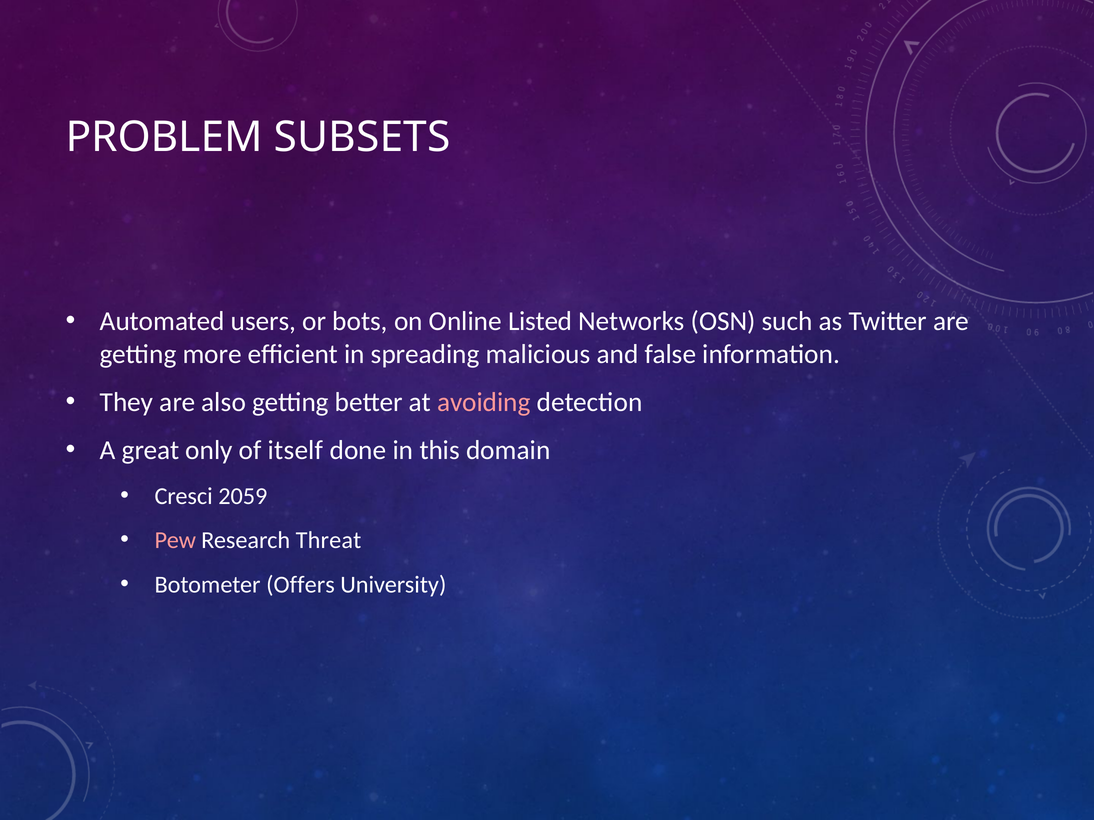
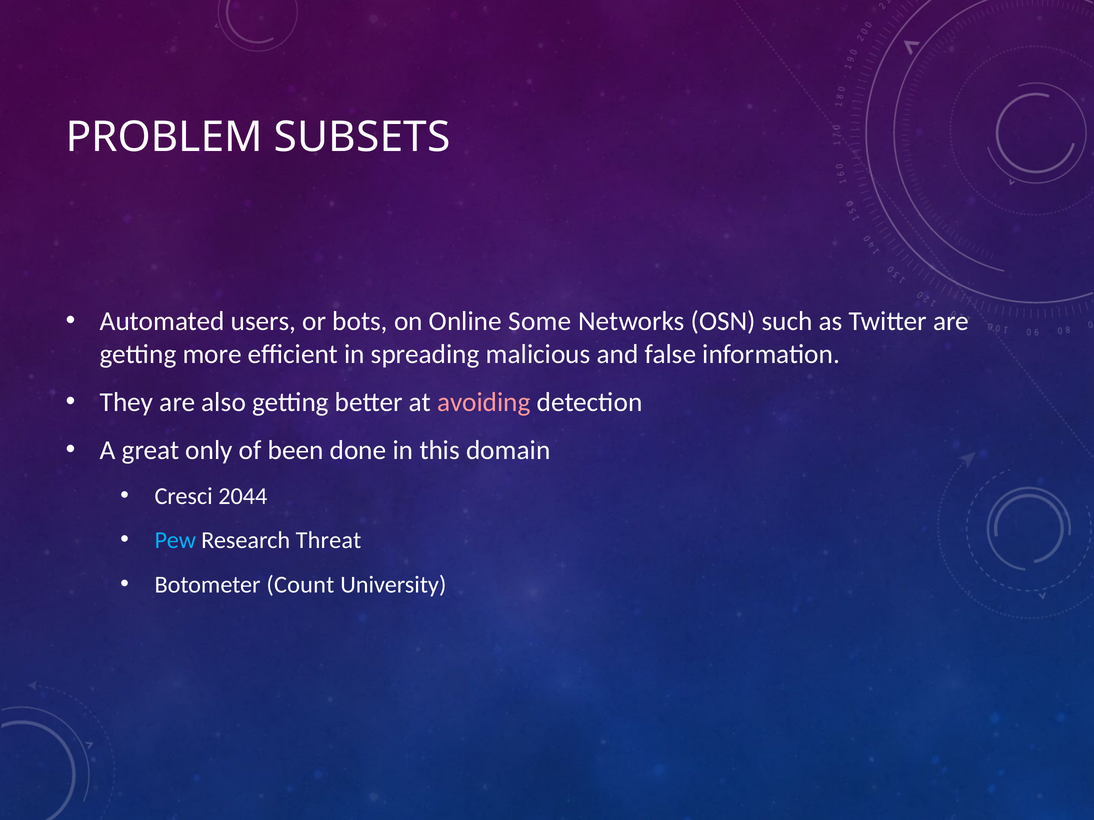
Listed: Listed -> Some (540, 321)
itself: itself -> been (296, 450)
2059: 2059 -> 2044 (243, 496)
Pew colour: pink -> light blue (175, 541)
Offers: Offers -> Count (300, 585)
